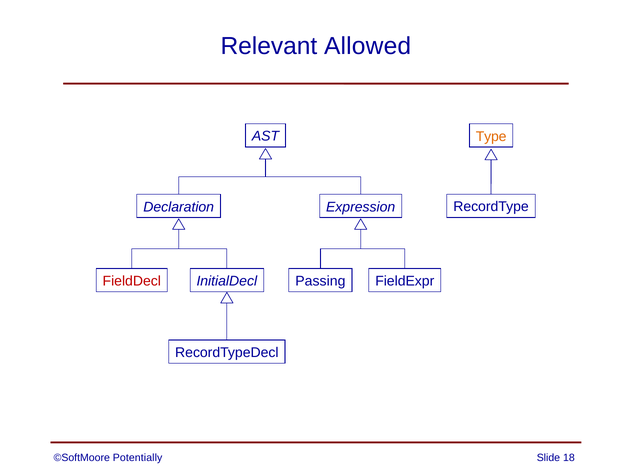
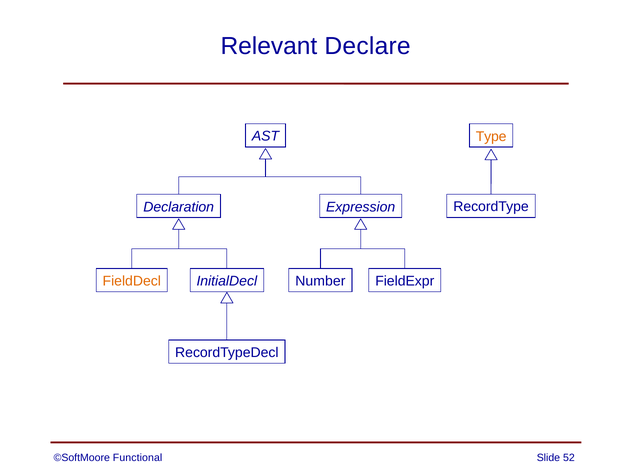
Allowed: Allowed -> Declare (368, 46)
FieldDecl colour: red -> orange (132, 281)
Passing: Passing -> Number (320, 281)
Potentially: Potentially -> Functional (138, 458)
18: 18 -> 52 (569, 458)
